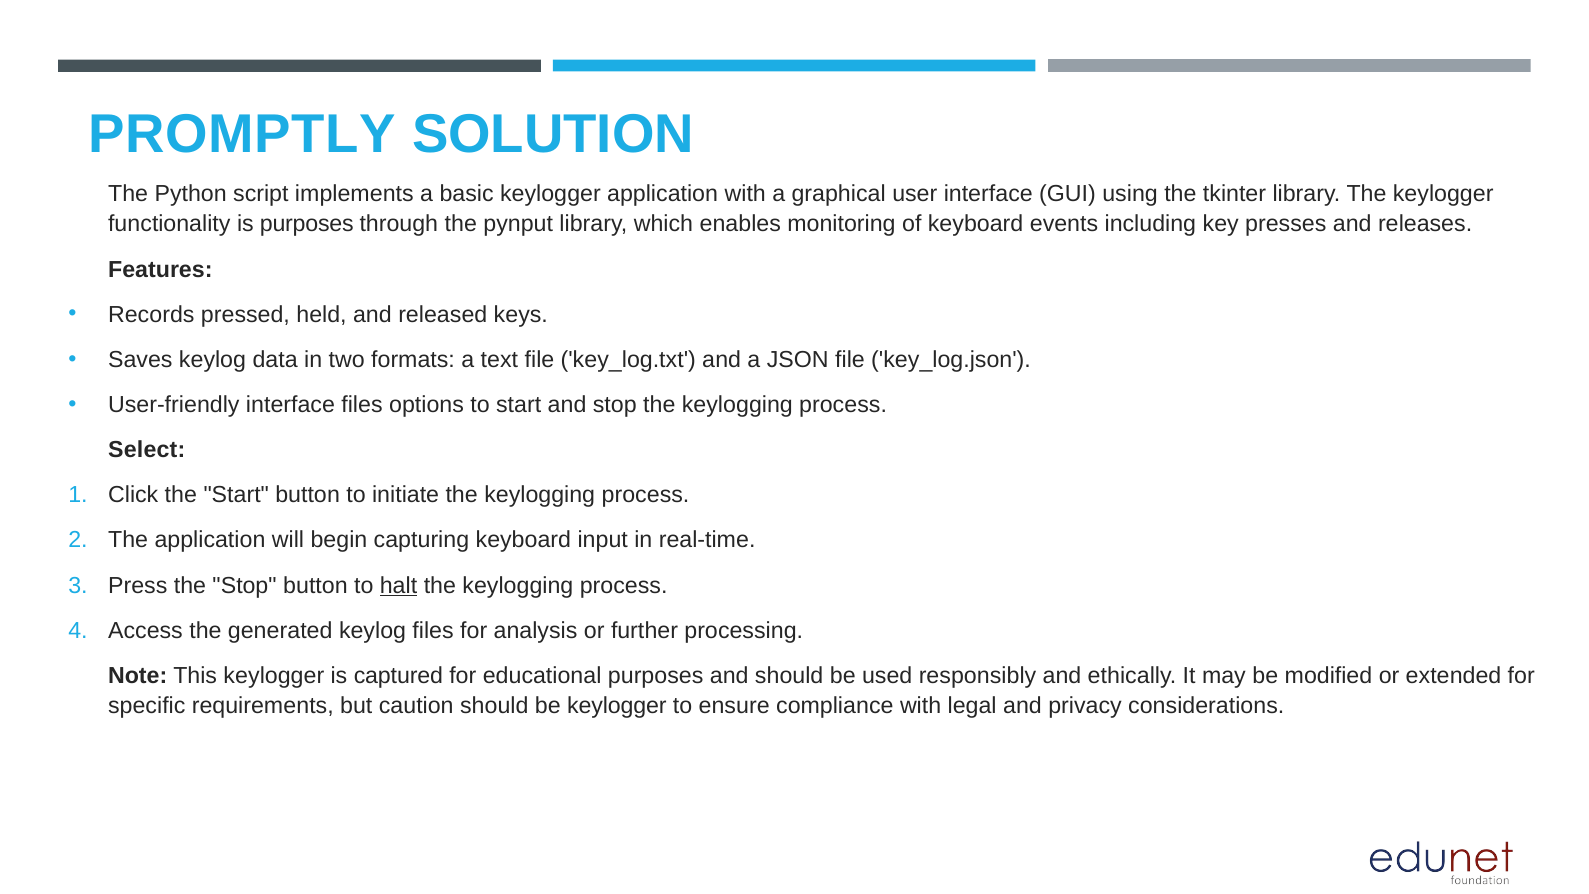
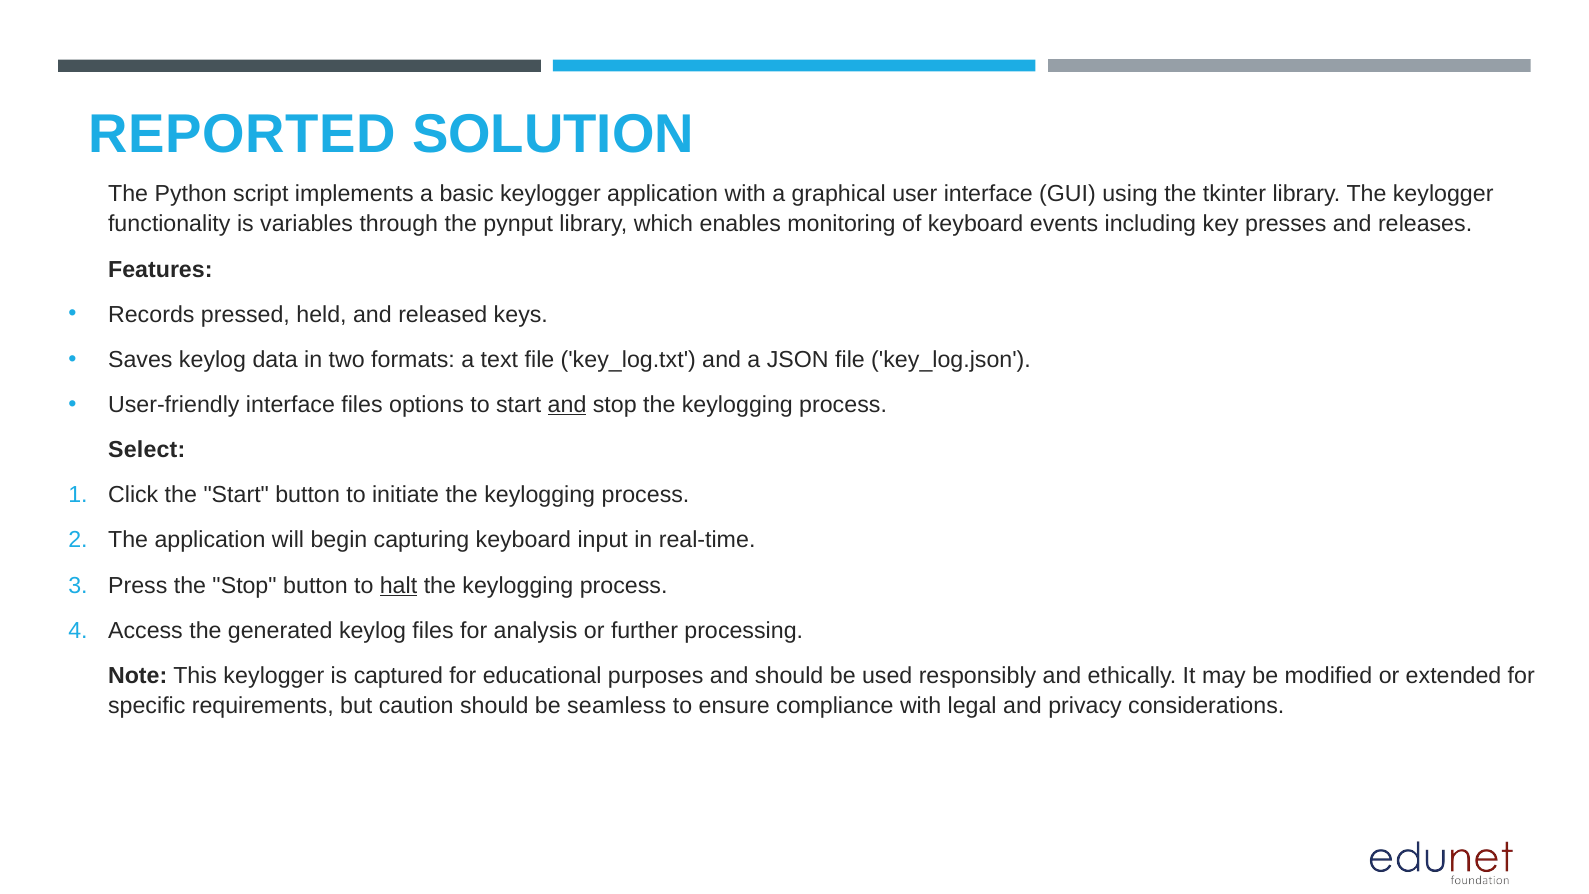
PROMPTLY: PROMPTLY -> REPORTED (242, 134)
is purposes: purposes -> variables (307, 224)
and underline: none -> present (567, 405)
be keylogger: keylogger -> seamless (617, 706)
